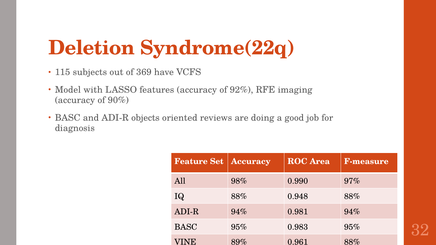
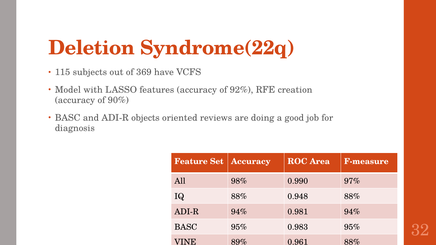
imaging: imaging -> creation (295, 90)
